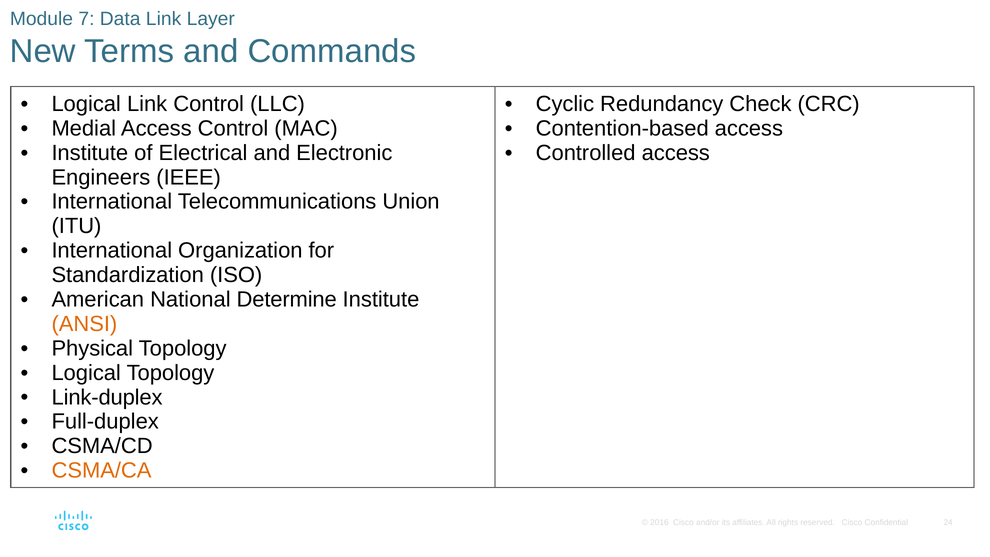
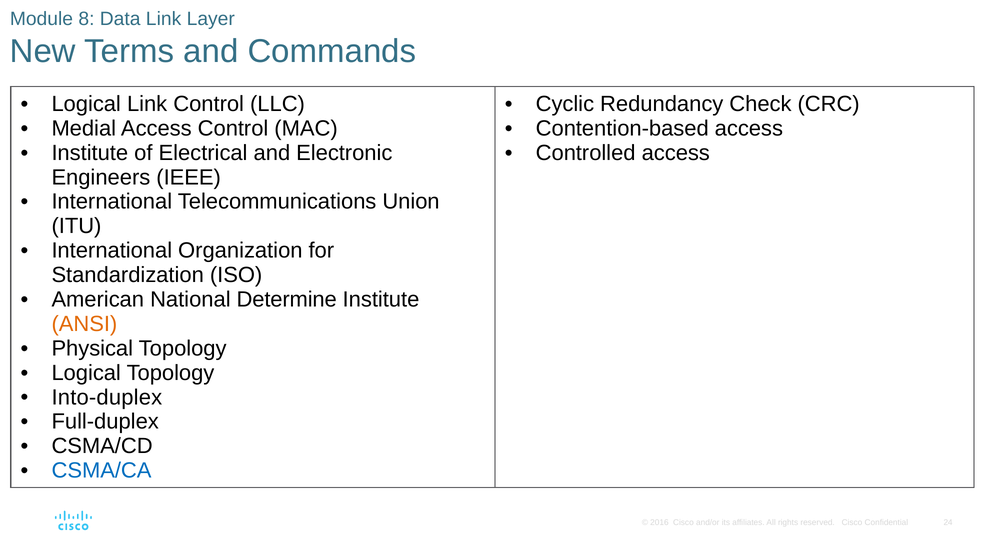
7: 7 -> 8 (86, 19)
Link-duplex: Link-duplex -> Into-duplex (107, 397)
CSMA/CA colour: orange -> blue (102, 471)
